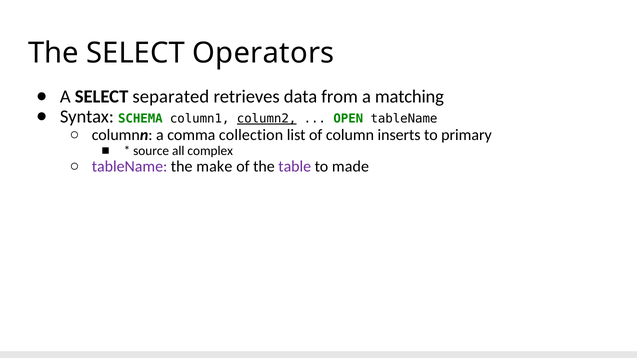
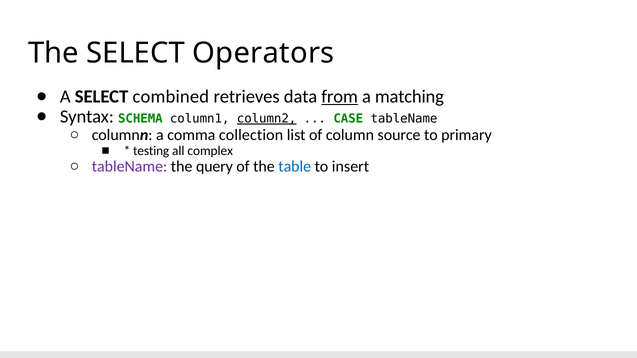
separated: separated -> combined (171, 97)
from underline: none -> present (340, 97)
OPEN: OPEN -> CASE (348, 119)
inserts: inserts -> source (399, 135)
source: source -> testing (151, 151)
make: make -> query (214, 167)
table colour: purple -> blue (295, 167)
made: made -> insert (350, 167)
